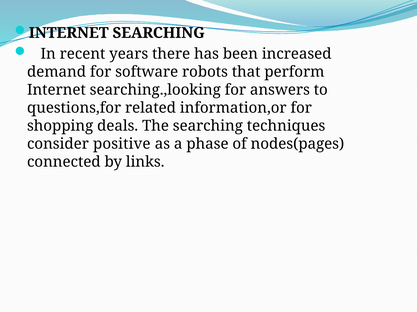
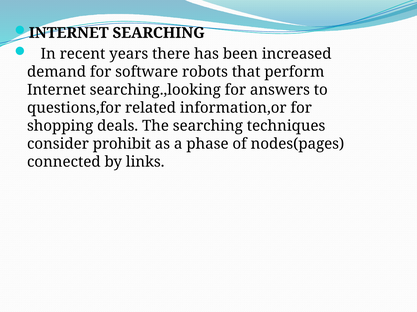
positive: positive -> prohibit (122, 144)
